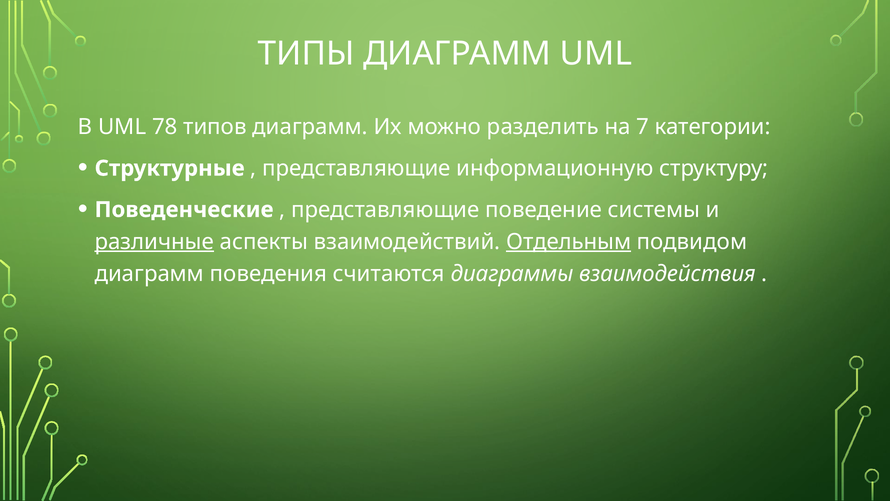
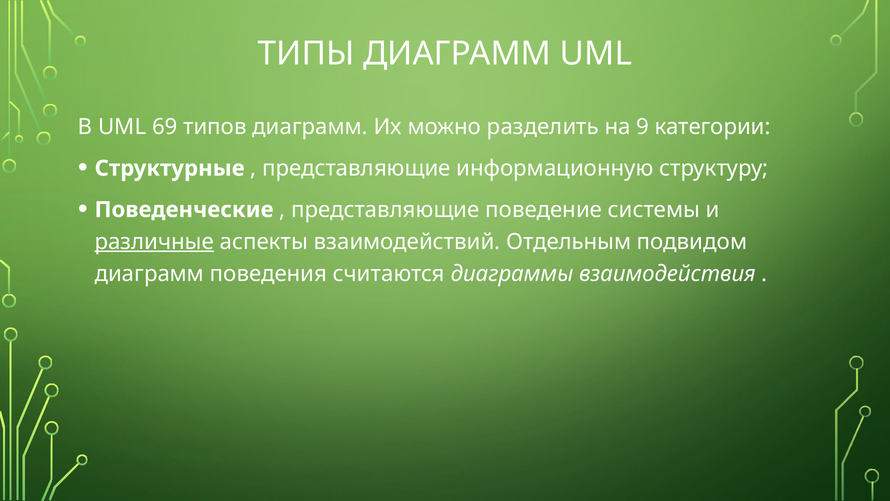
78: 78 -> 69 (165, 127)
7: 7 -> 9 (643, 127)
Отдельным underline: present -> none (569, 242)
